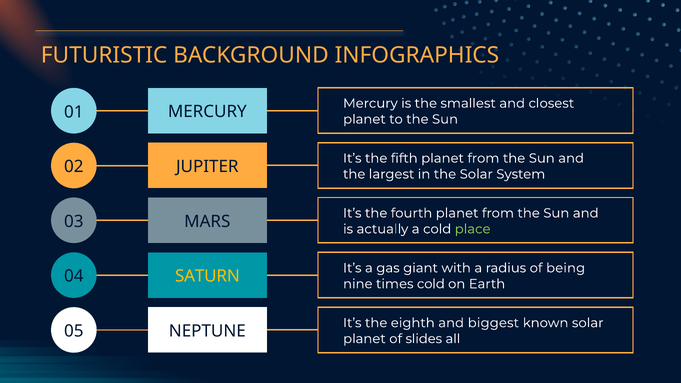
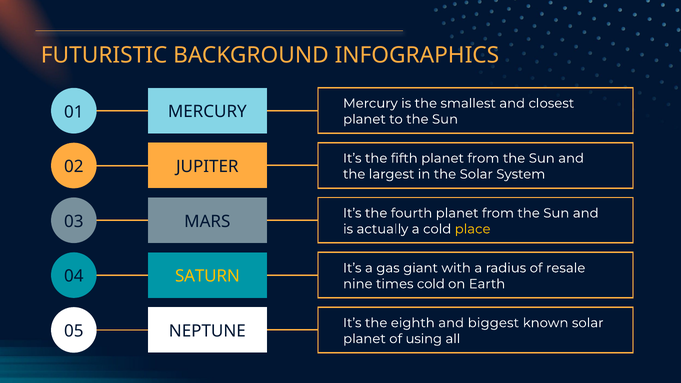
place colour: light green -> yellow (473, 229)
being: being -> resale (566, 268)
slides: slides -> using (424, 339)
